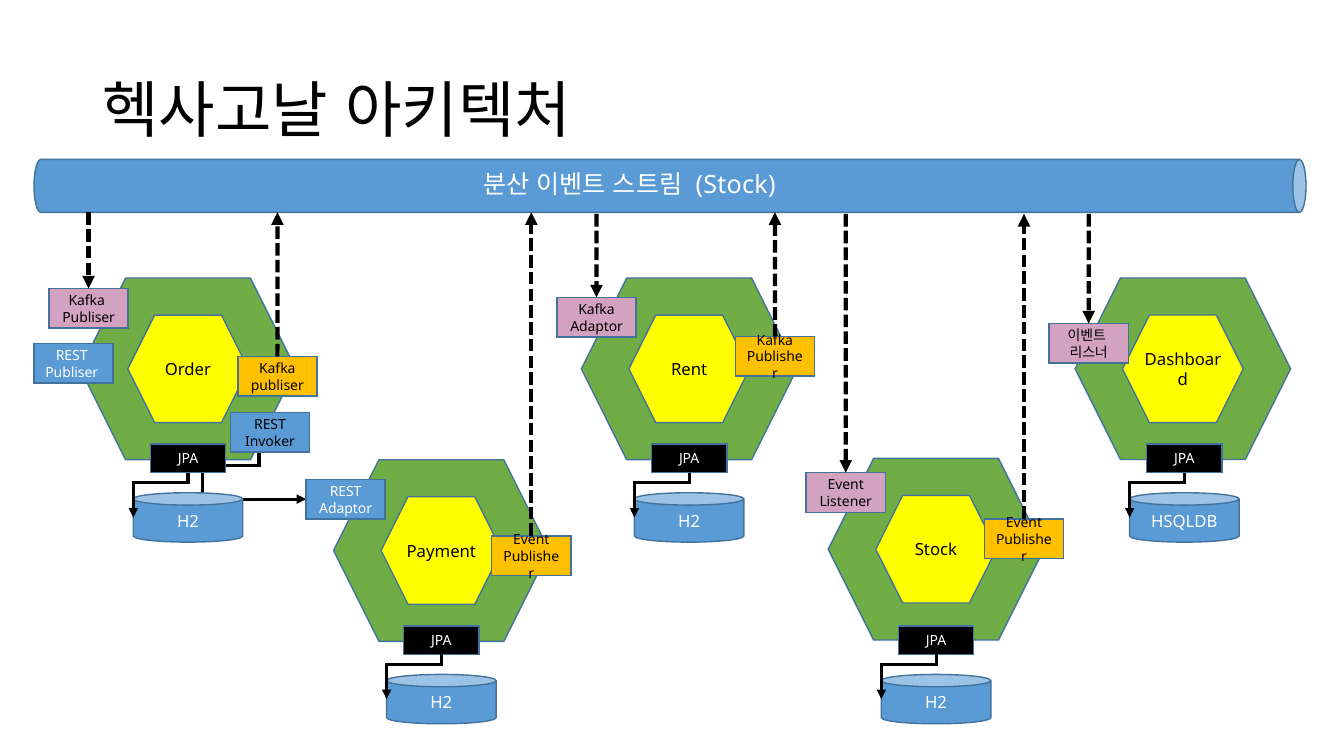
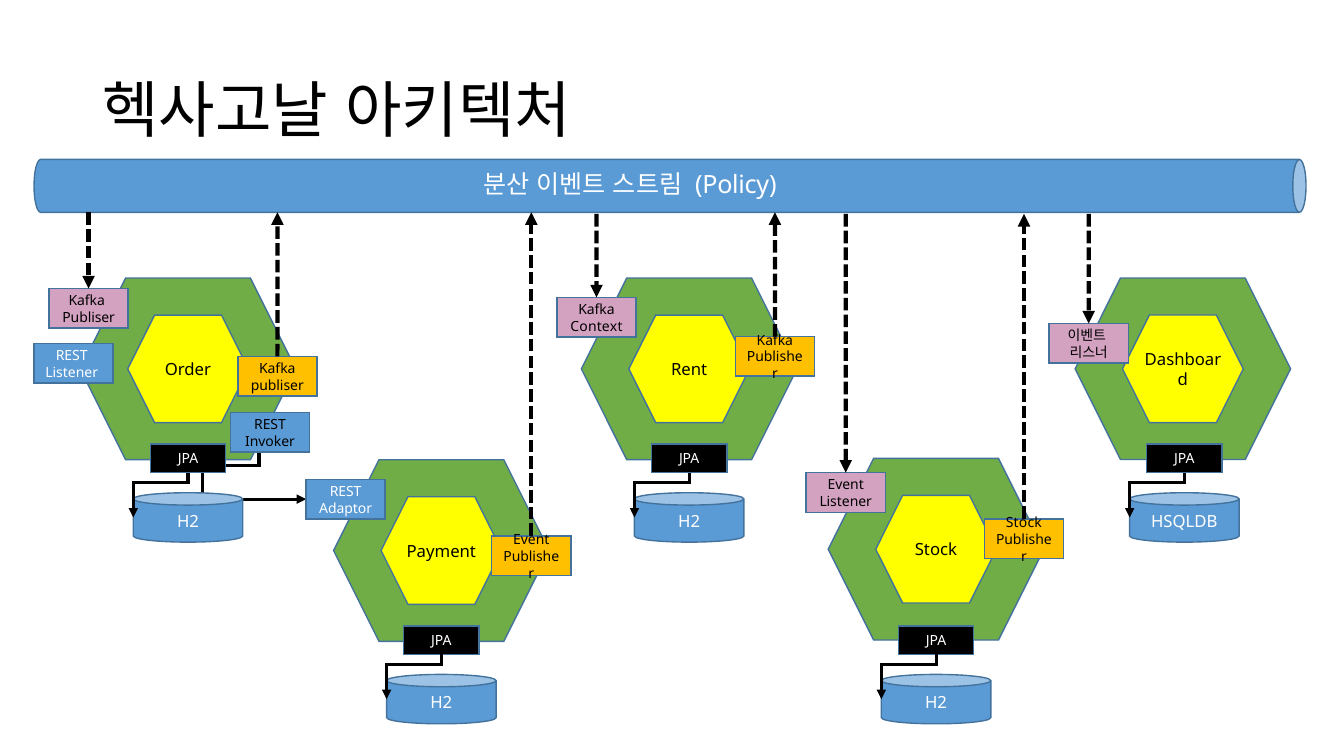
Stock: Stock -> Policy (736, 185)
Adaptor: Adaptor -> Context (596, 326)
Publiser: Publiser -> Listener (72, 372)
Event: Event -> Stock (1024, 523)
